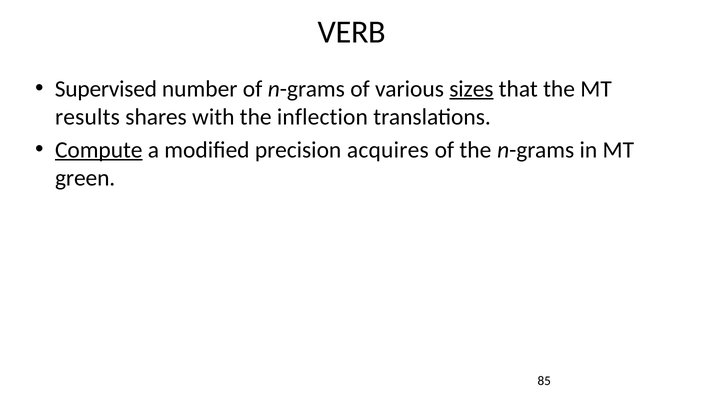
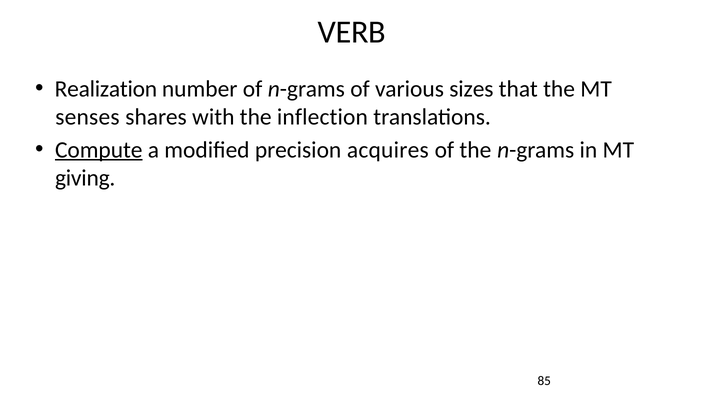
Supervised: Supervised -> Realization (106, 89)
sizes underline: present -> none (471, 89)
results: results -> senses (87, 117)
green: green -> giving (85, 178)
